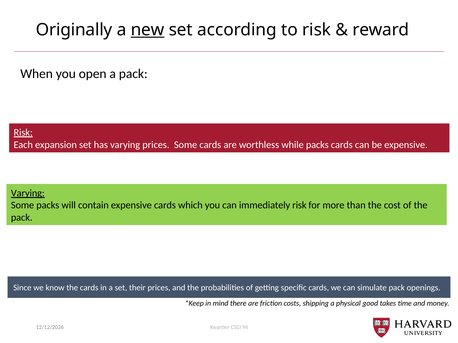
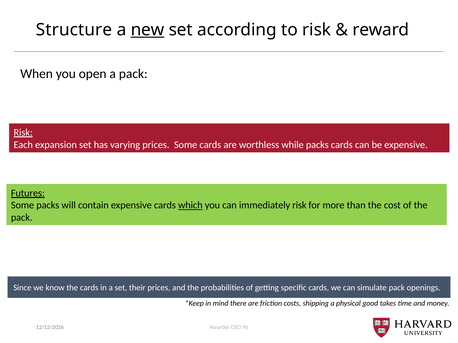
Originally: Originally -> Structure (74, 30)
Varying: Varying -> Futures (28, 193)
which underline: none -> present (190, 206)
